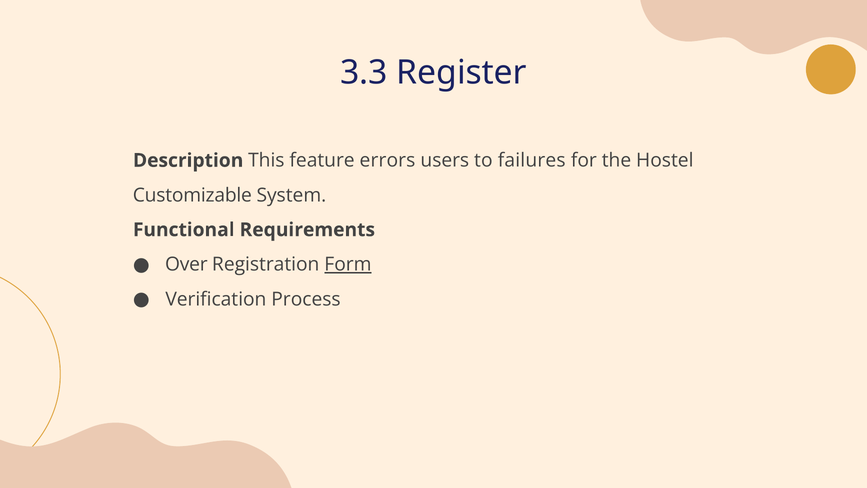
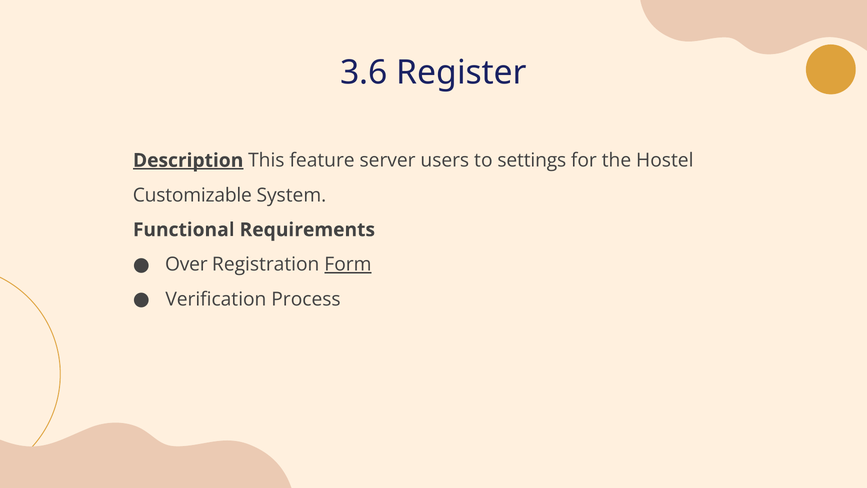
3.3: 3.3 -> 3.6 (364, 73)
Description underline: none -> present (188, 160)
errors: errors -> server (388, 160)
failures: failures -> settings (532, 160)
